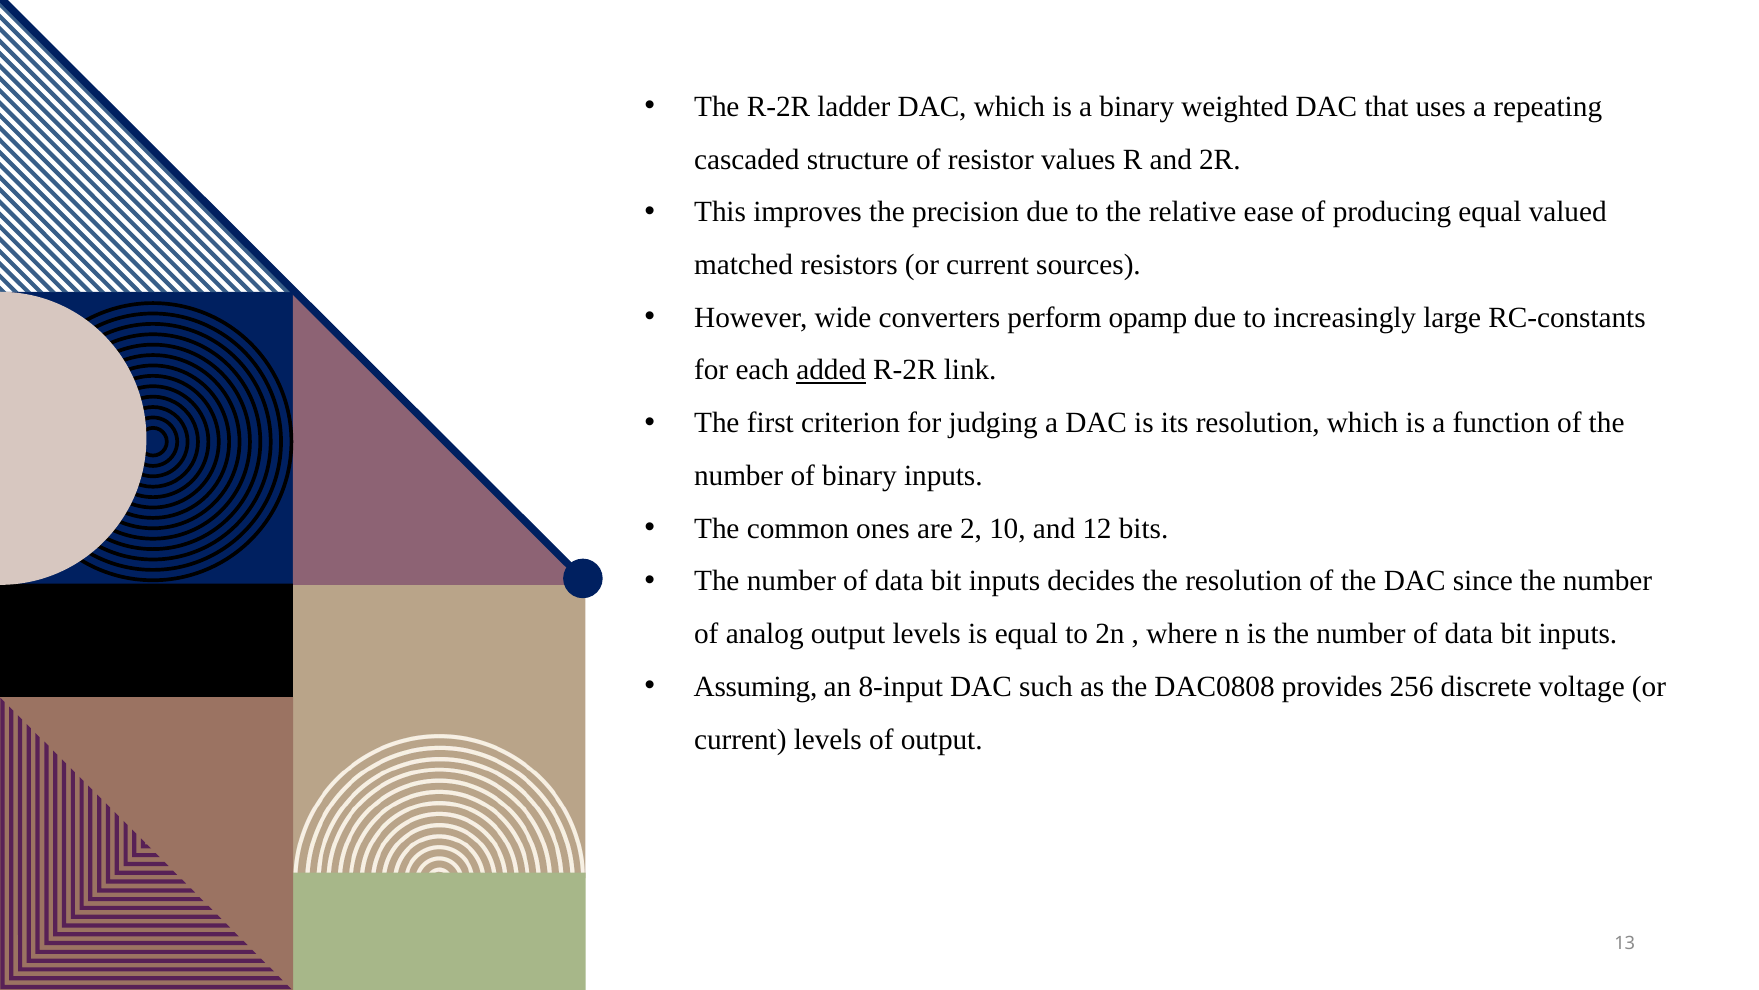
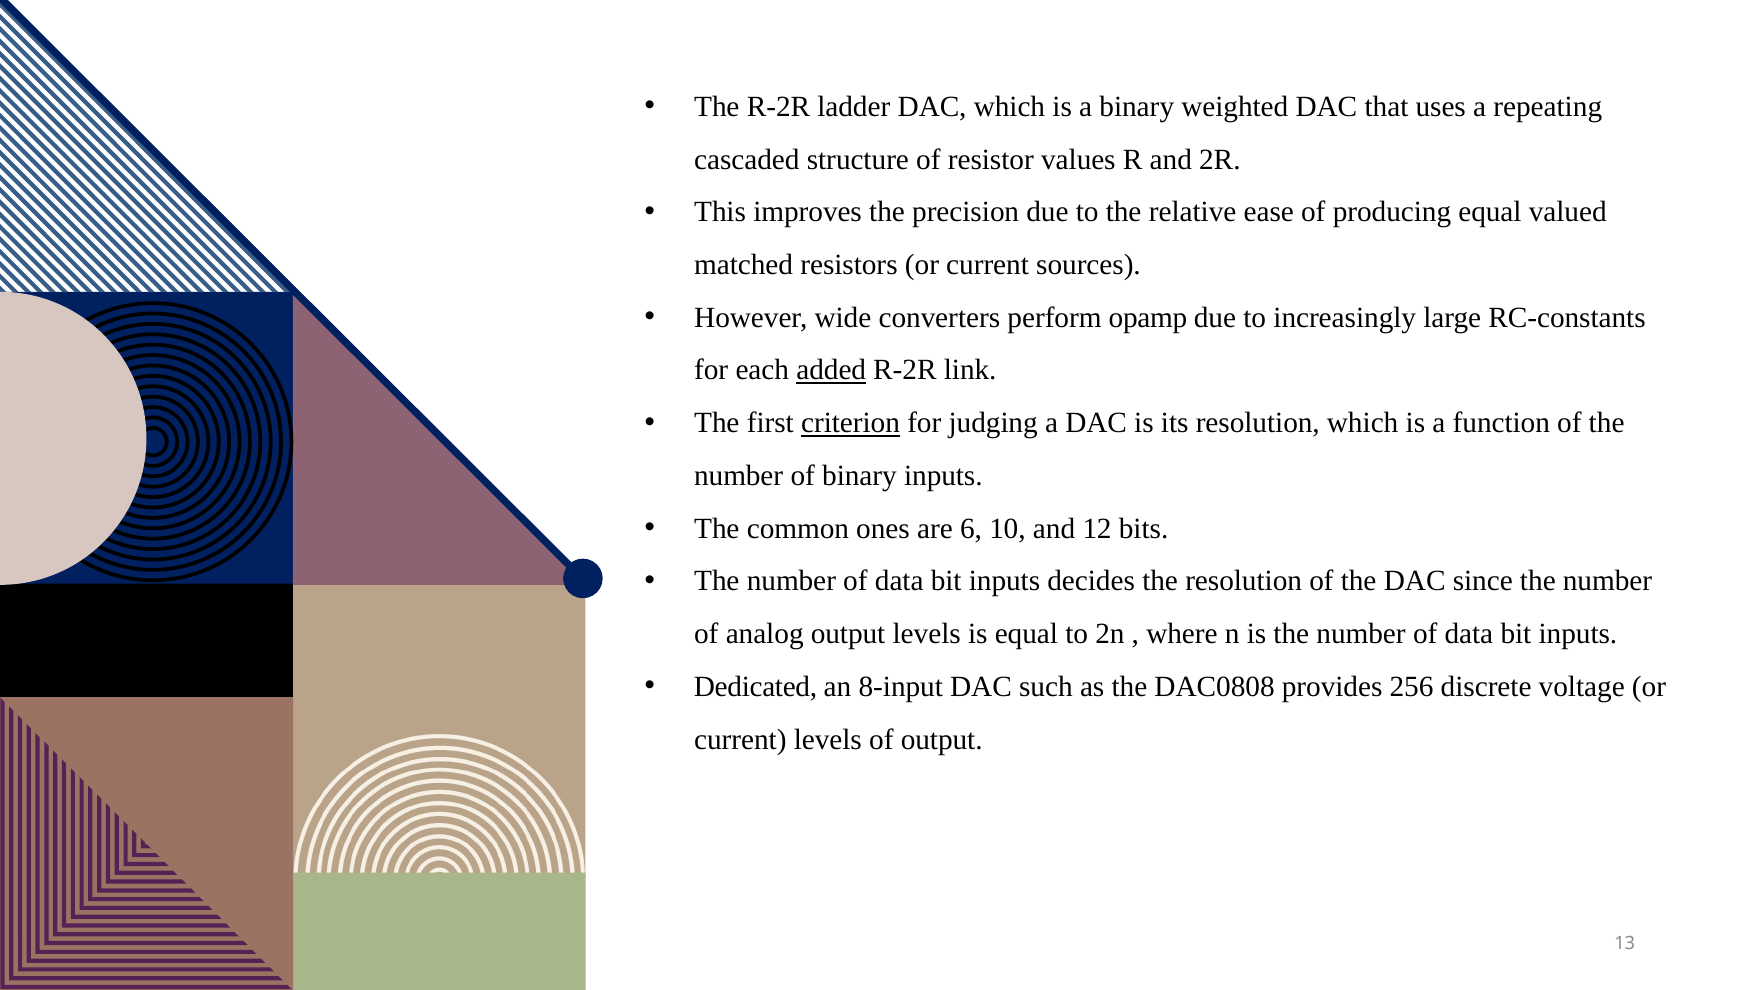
criterion underline: none -> present (851, 423)
2: 2 -> 6 (971, 528)
Assuming: Assuming -> Dedicated (756, 686)
